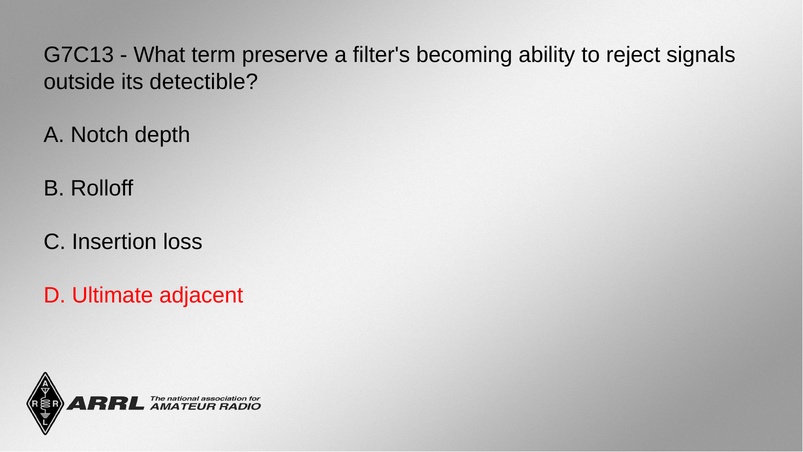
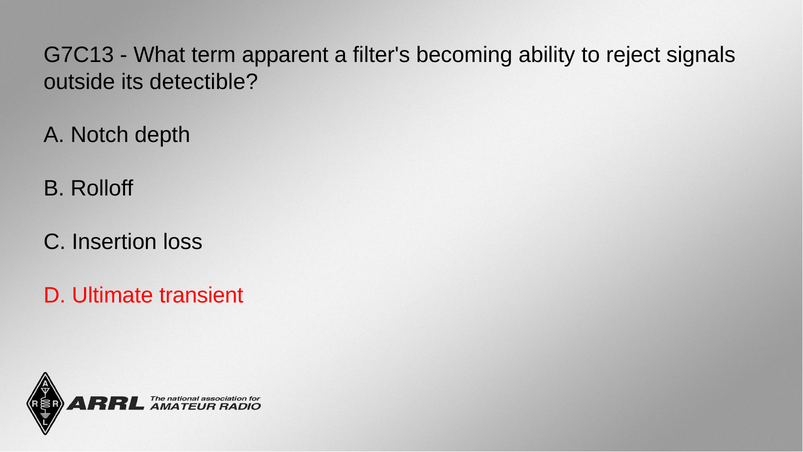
preserve: preserve -> apparent (285, 55)
adjacent: adjacent -> transient (201, 295)
